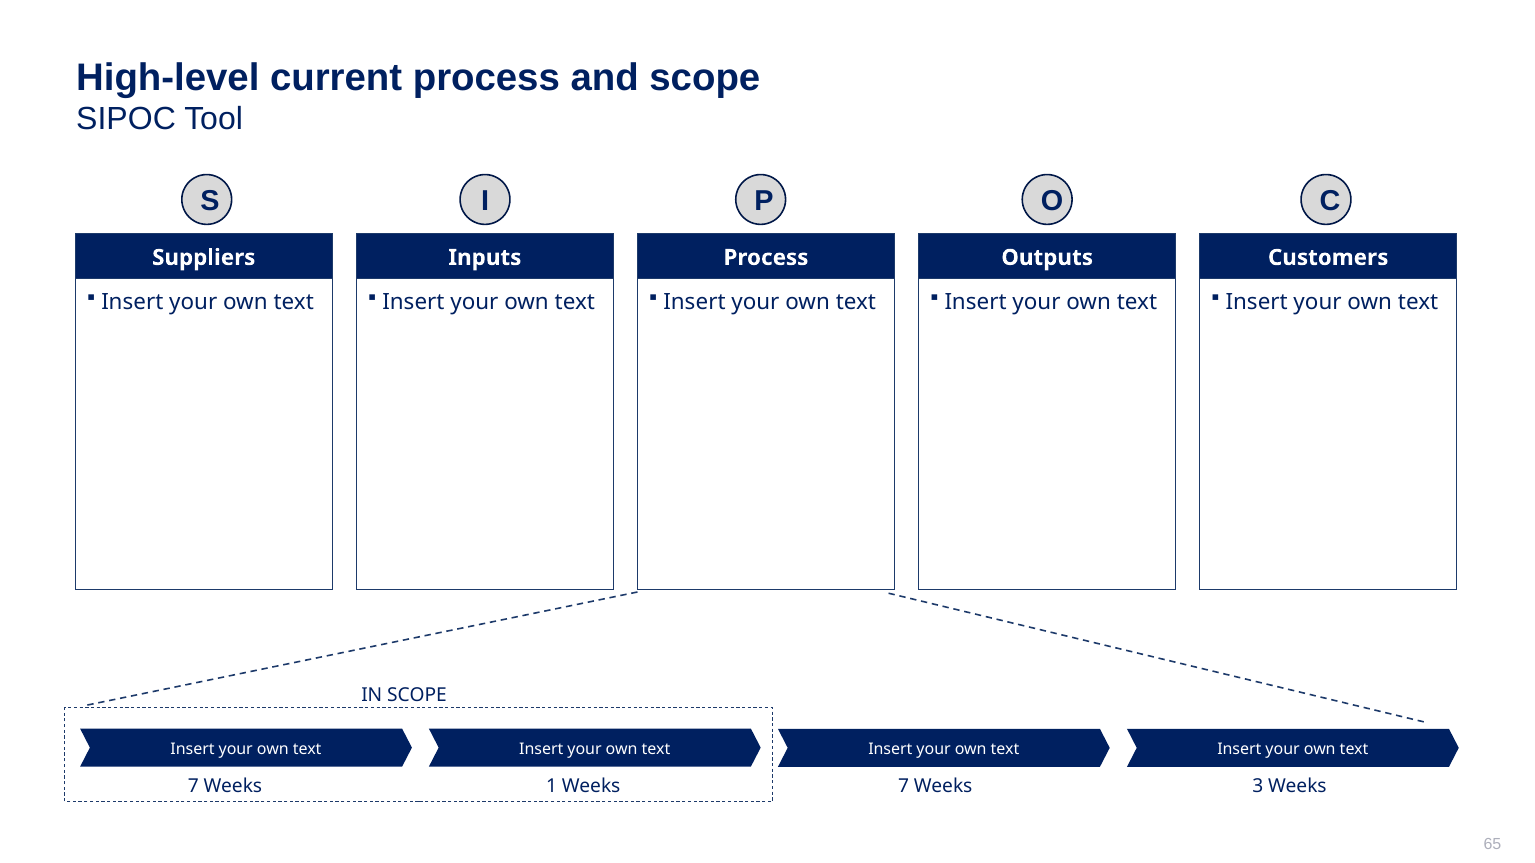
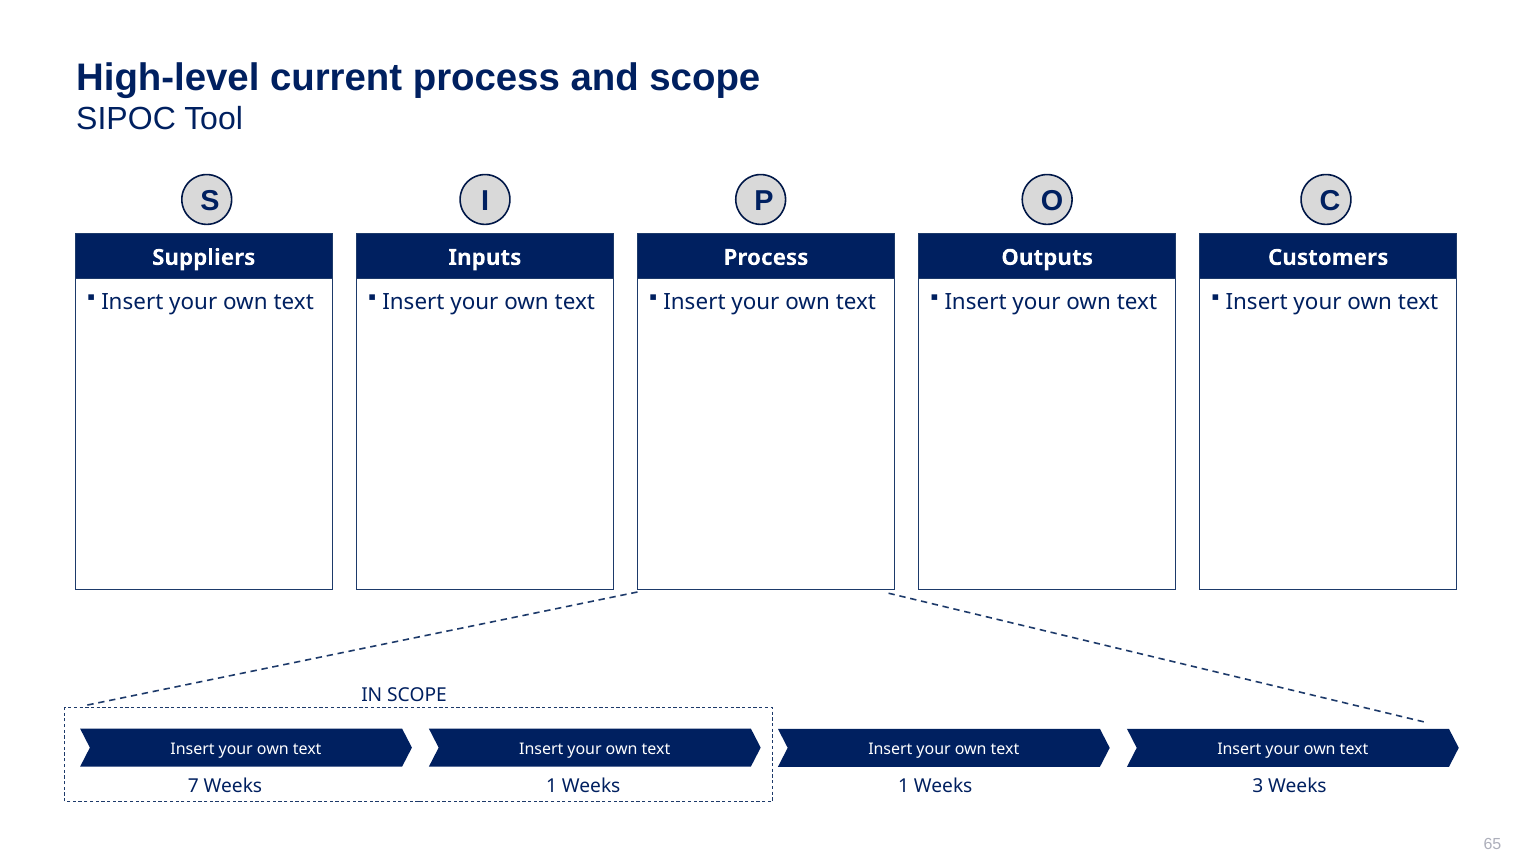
Weeks 7: 7 -> 1 (904, 787)
